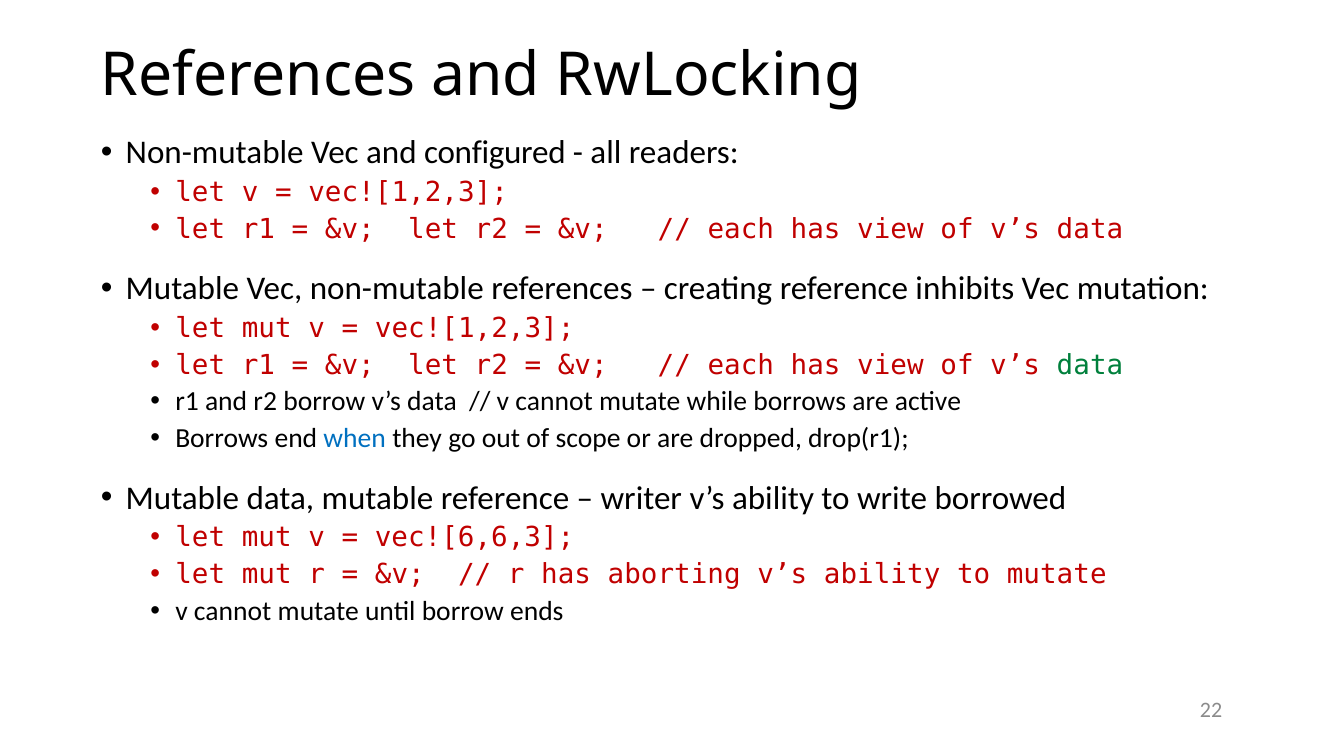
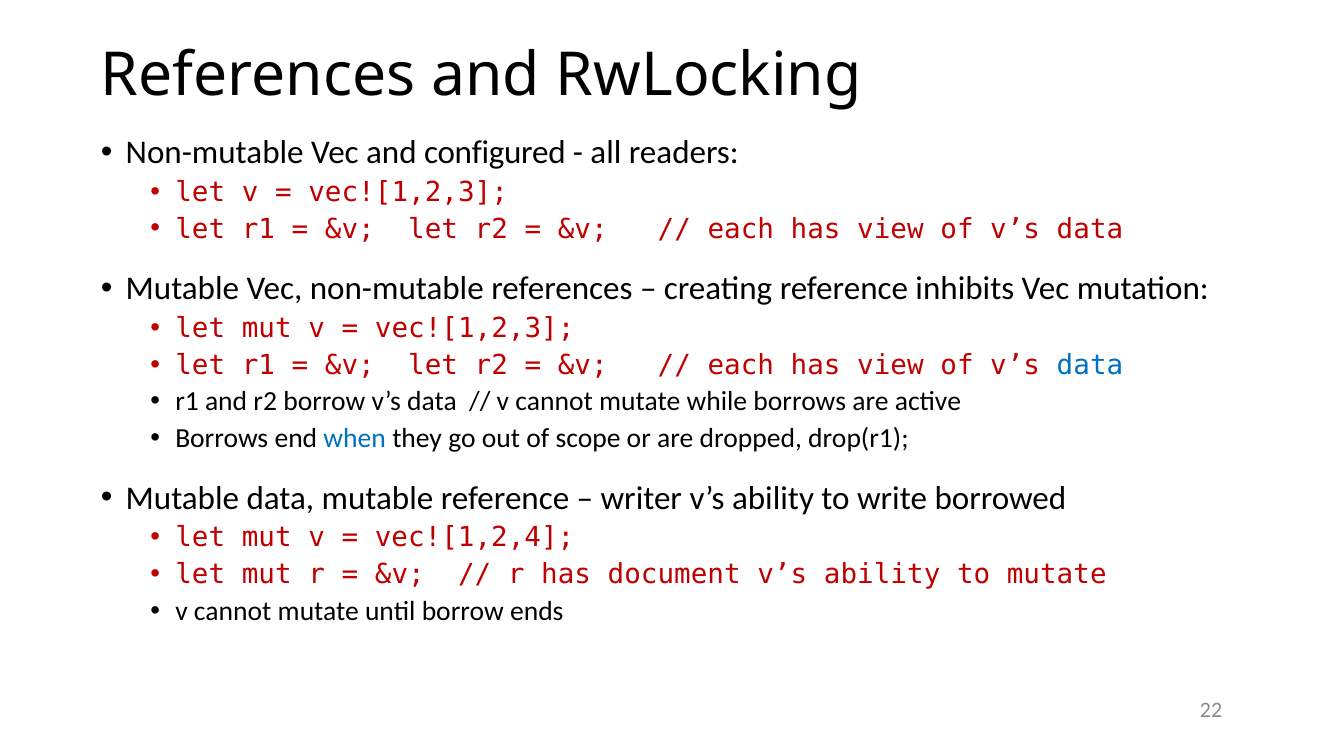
data colour: green -> blue (1090, 365)
vec![6,6,3: vec![6,6,3 -> vec![1,2,4 (475, 538)
aborting: aborting -> document (674, 575)
